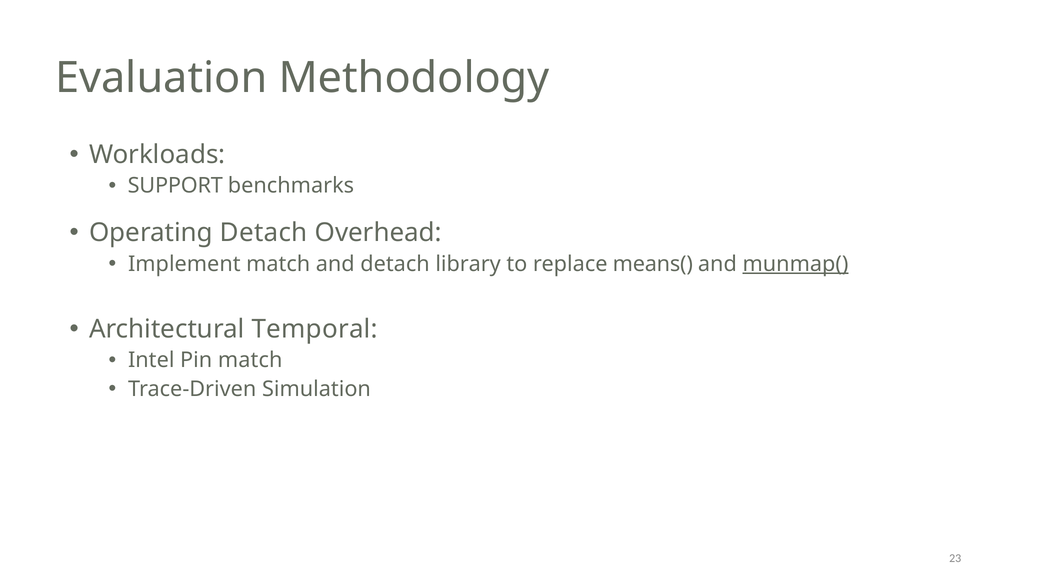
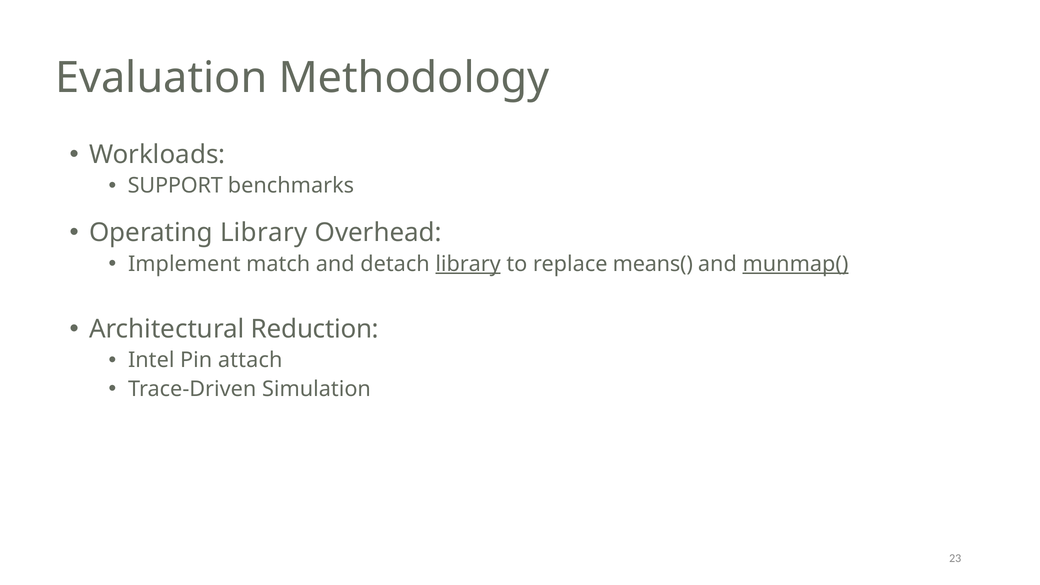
Operating Detach: Detach -> Library (264, 233)
library underline: none -> present (468, 264)
Temporal: Temporal -> Reduction (315, 329)
Pin match: match -> attach (250, 360)
